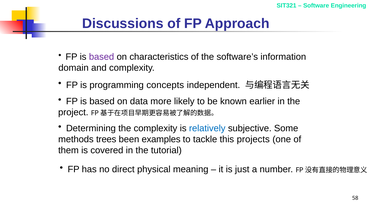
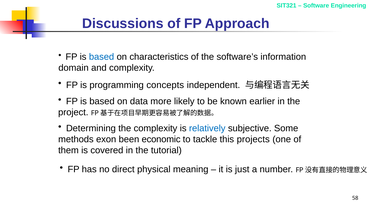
based colour: purple -> blue (102, 57)
trees: trees -> exon (106, 139)
examples: examples -> economic (161, 139)
